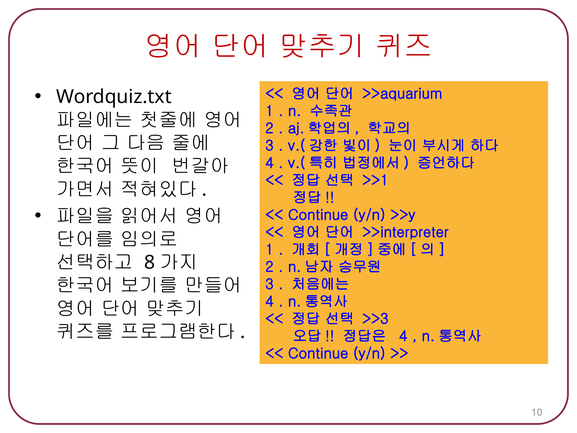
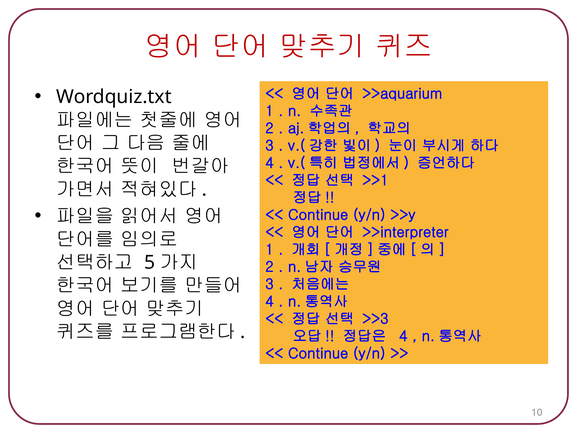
8: 8 -> 5 (150, 262)
